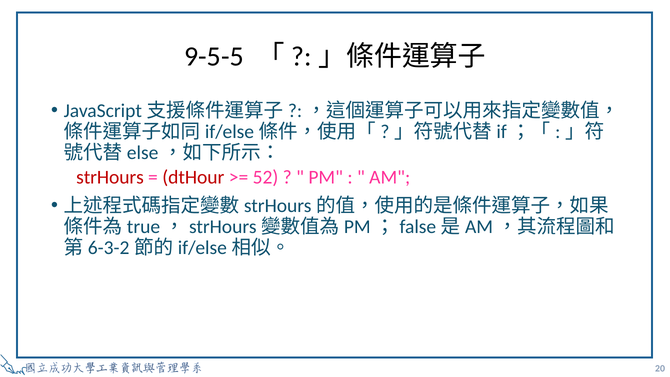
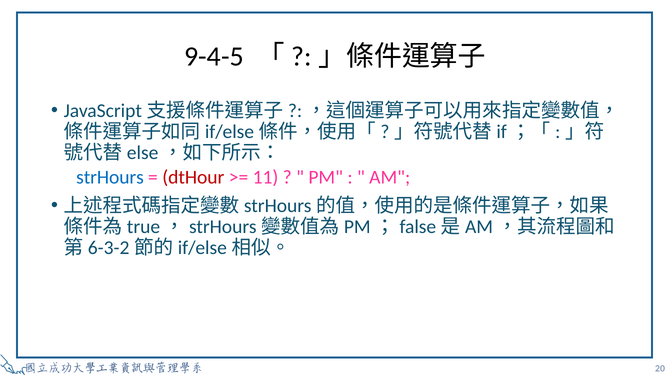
9-5-5: 9-5-5 -> 9-4-5 (214, 56)
strHours colour: red -> blue (110, 177)
52: 52 -> 11 (266, 177)
